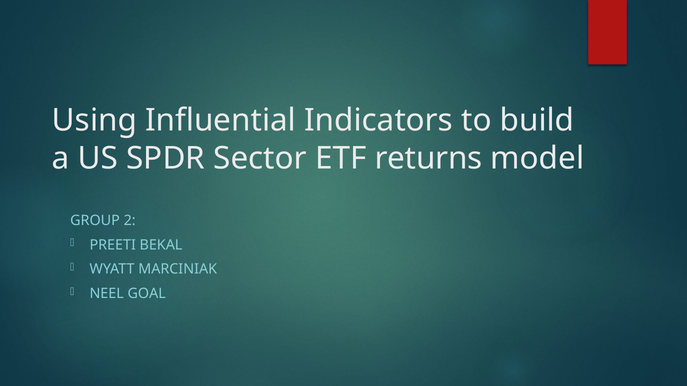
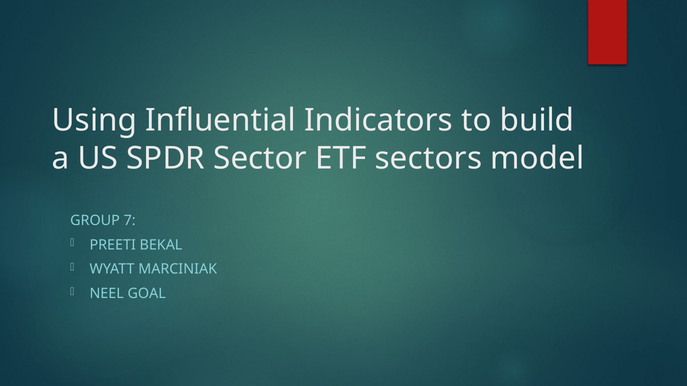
returns: returns -> sectors (428, 159)
2: 2 -> 7 (130, 221)
